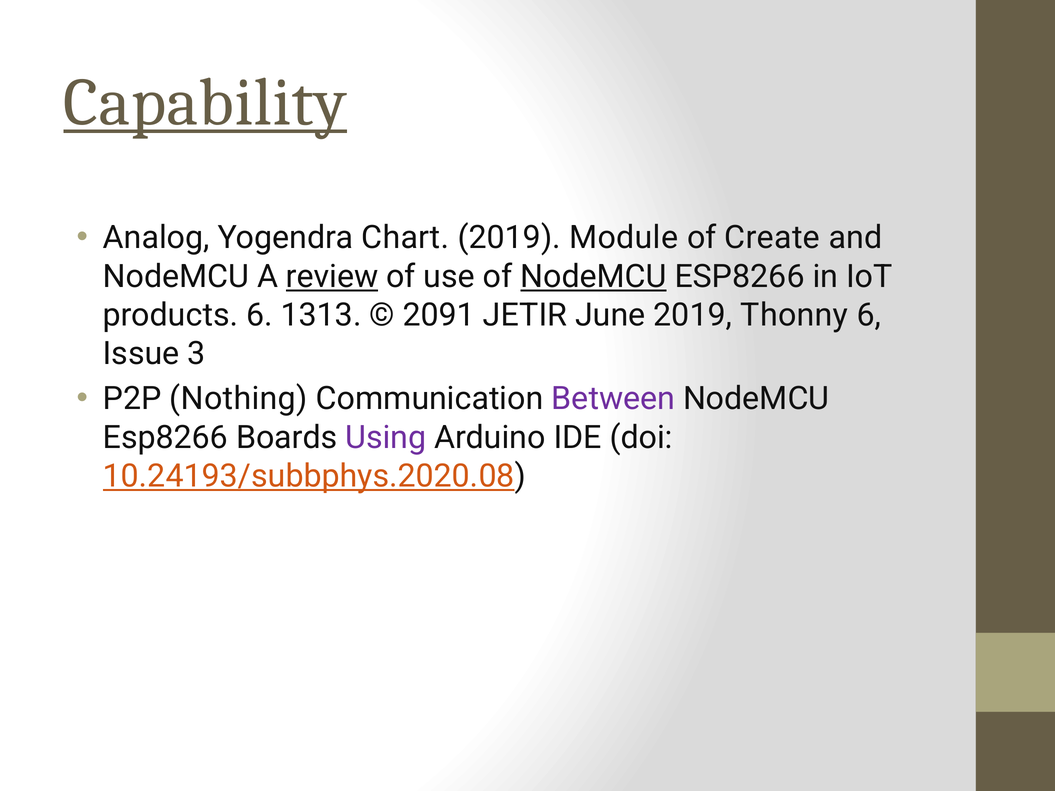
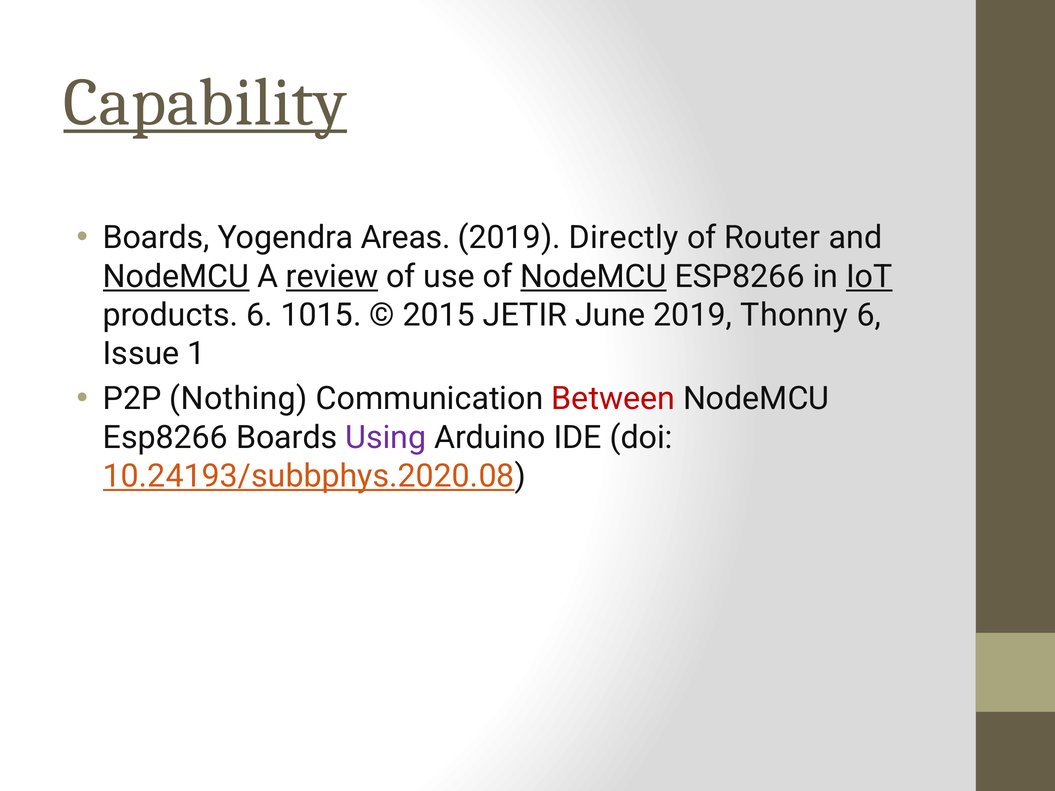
Analog: Analog -> Boards (156, 238)
Chart: Chart -> Areas (406, 238)
Module: Module -> Directly (624, 238)
Create: Create -> Router (772, 238)
NodeMCU underline: none -> present (176, 277)
IoT underline: none -> present (869, 277)
1313: 1313 -> 1015 (321, 315)
2091: 2091 -> 2015 (439, 315)
3: 3 -> 1 (196, 354)
Between colour: purple -> red (613, 399)
